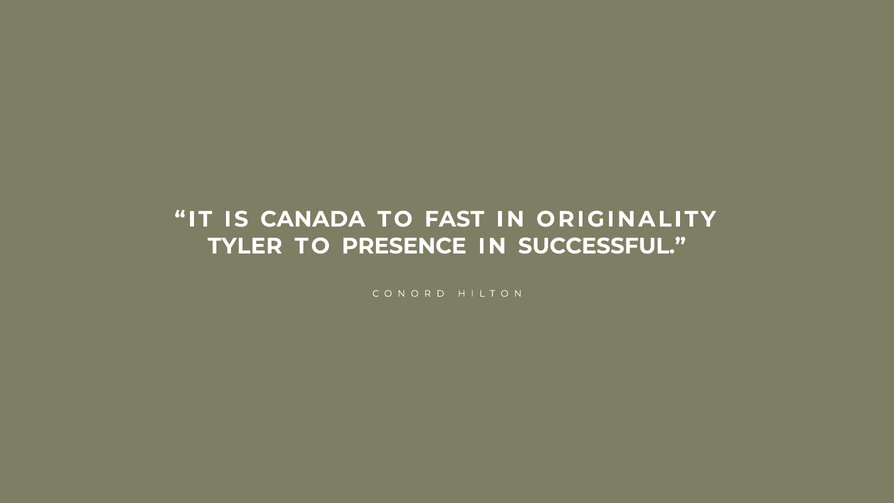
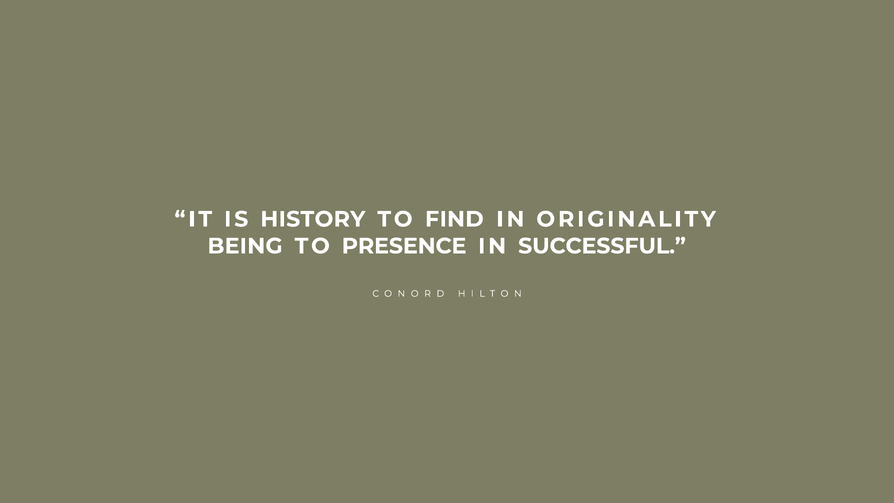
CANADA: CANADA -> HISTORY (313, 219)
FAST: FAST -> FIND (454, 219)
TYLER: TYLER -> BEING (245, 246)
